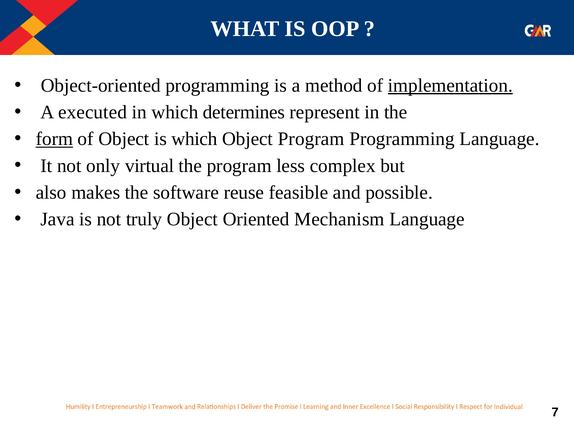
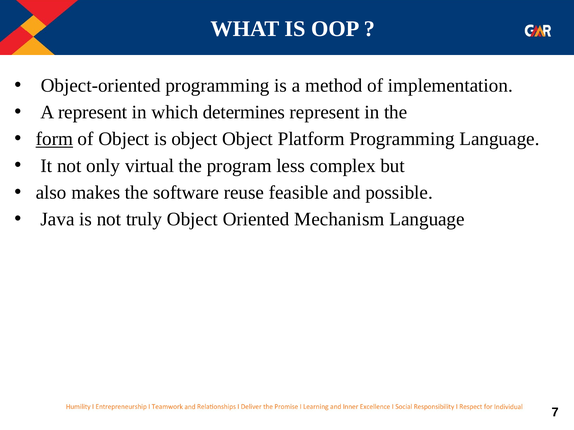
implementation underline: present -> none (450, 86)
A executed: executed -> represent (93, 112)
is which: which -> object (194, 139)
Object Program: Program -> Platform (311, 139)
